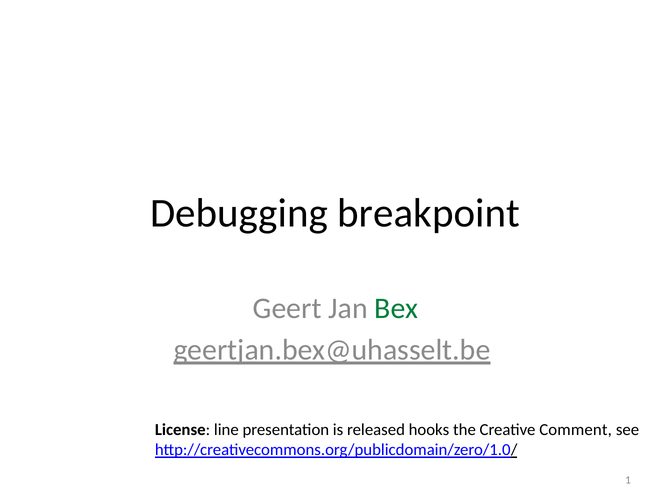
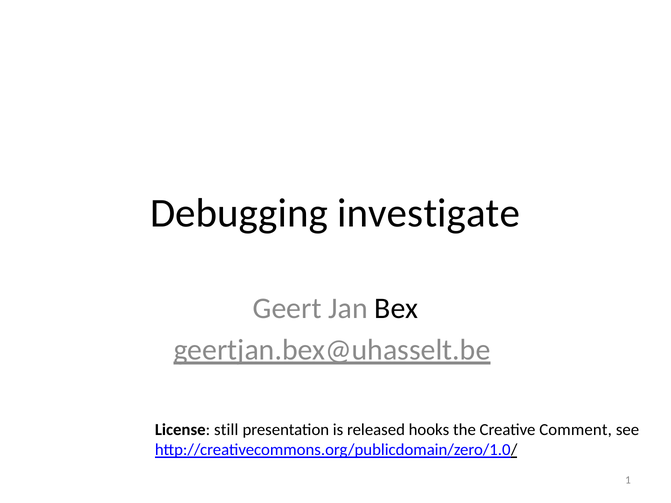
breakpoint: breakpoint -> investigate (429, 213)
Bex colour: green -> black (396, 309)
line: line -> still (226, 430)
